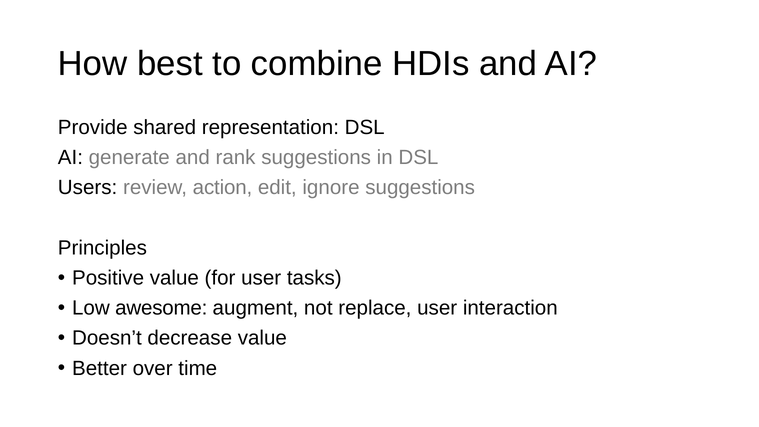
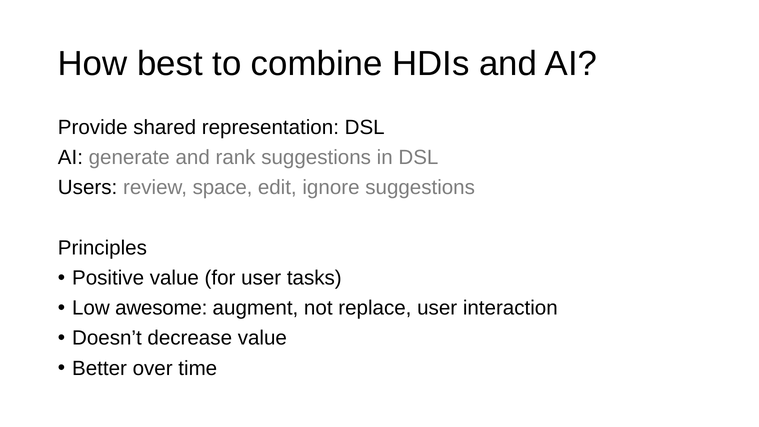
action: action -> space (223, 188)
